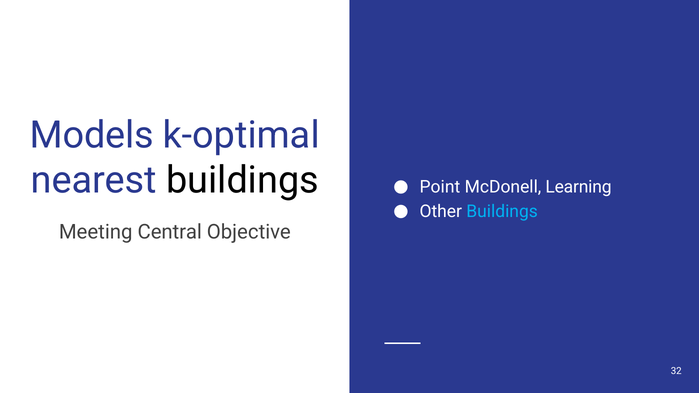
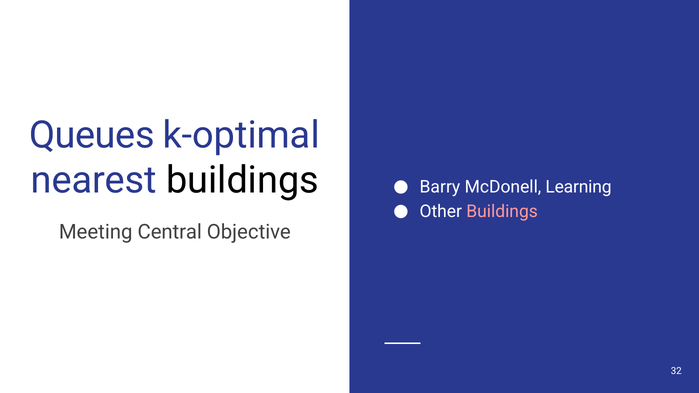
Models: Models -> Queues (92, 135)
Point: Point -> Barry (440, 187)
Buildings colour: light blue -> pink (502, 211)
